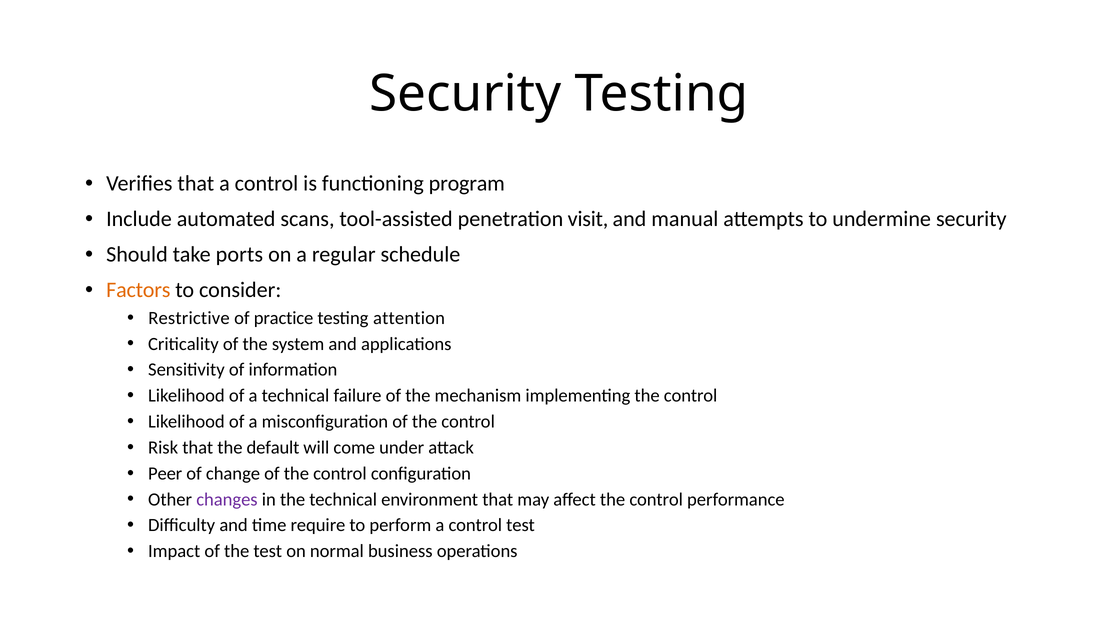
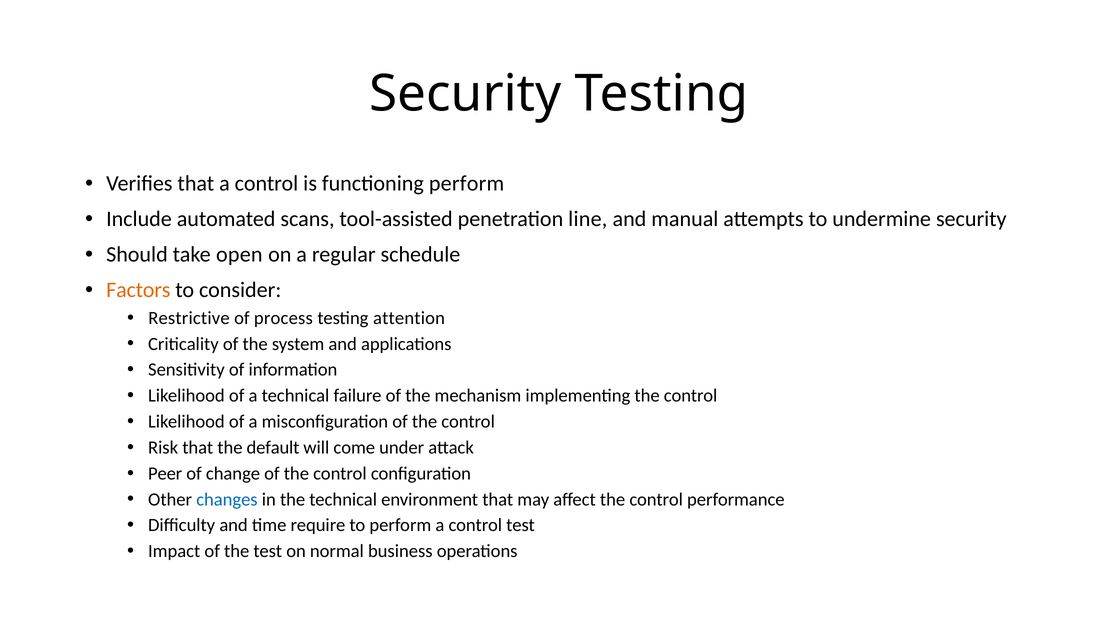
functioning program: program -> perform (467, 183)
visit: visit -> line (588, 219)
ports: ports -> open (239, 255)
practice: practice -> process (283, 318)
changes colour: purple -> blue (227, 499)
